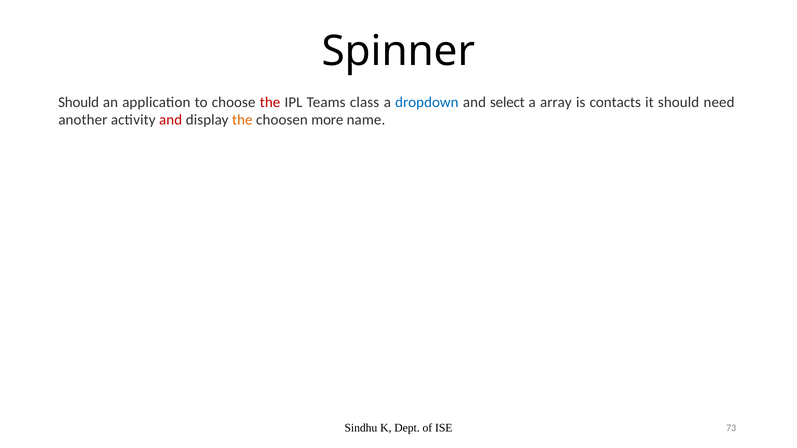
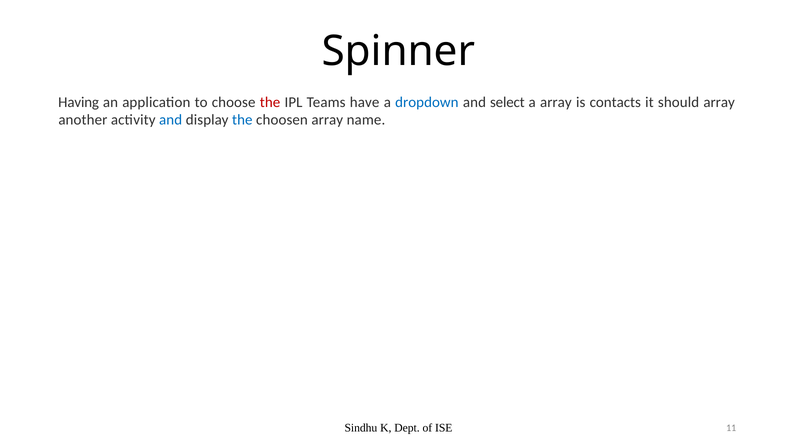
Should: Should -> Having (79, 102)
class: class -> have (365, 102)
should need: need -> array (719, 102)
and colour: red -> blue (171, 120)
the colour: orange -> blue (242, 120)
choosen more: more -> array (327, 120)
73: 73 -> 11 (731, 428)
